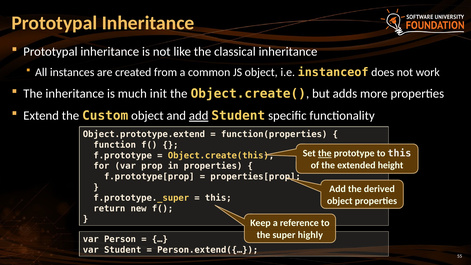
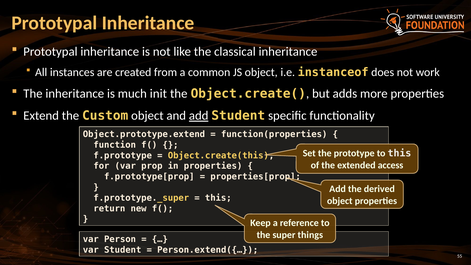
the underline: present -> none (325, 153)
height: height -> access (391, 165)
highly: highly -> things (310, 235)
